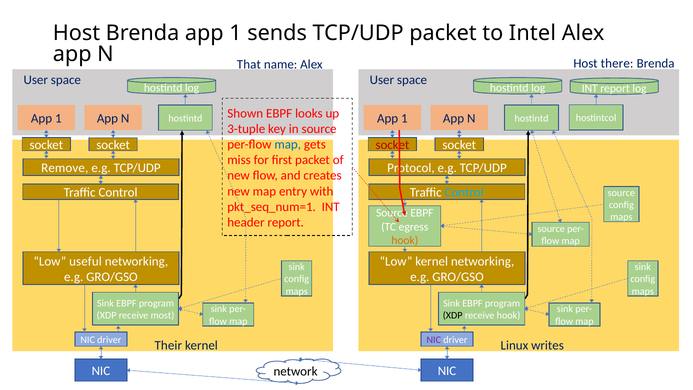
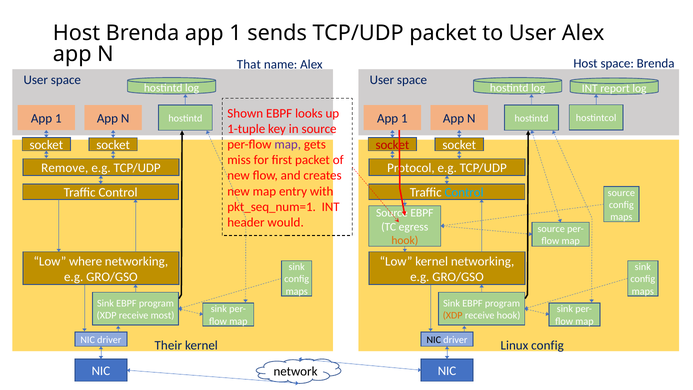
to Intel: Intel -> User (533, 33)
Host there: there -> space (617, 64)
3-tuple: 3-tuple -> 1-tuple (246, 129)
map colour: blue -> purple (288, 144)
header report: report -> would (286, 222)
useful: useful -> where (86, 261)
XDP colour: black -> orange (453, 315)
NIC colour: purple -> black (434, 340)
Linux writes: writes -> config (547, 345)
